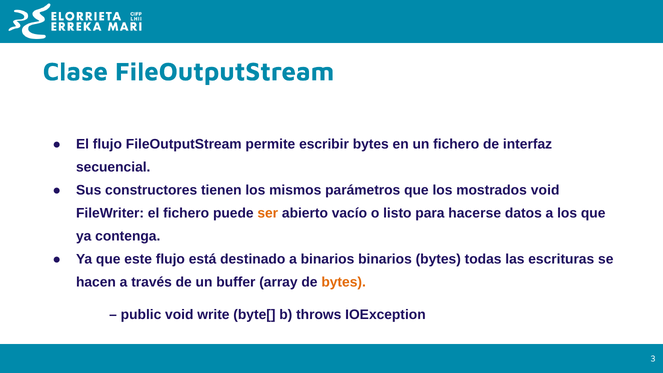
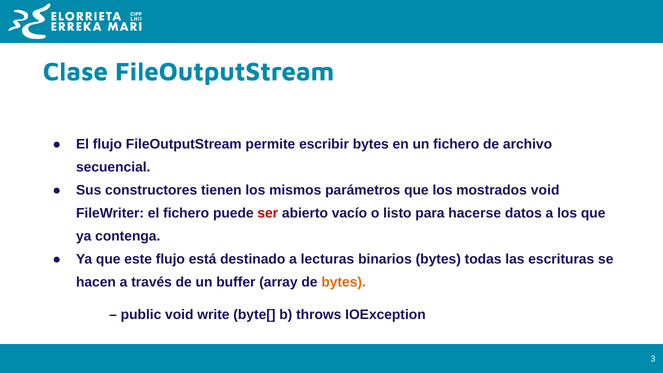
interfaz: interfaz -> archivo (528, 144)
ser colour: orange -> red (268, 213)
a binarios: binarios -> lecturas (327, 259)
